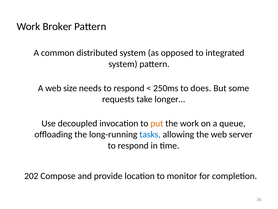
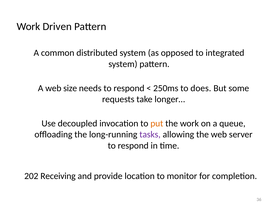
Broker: Broker -> Driven (57, 26)
tasks colour: blue -> purple (150, 134)
Compose: Compose -> Receiving (58, 176)
